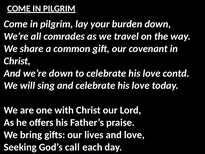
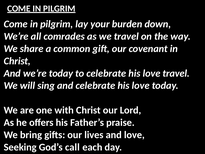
we’re down: down -> today (61, 73)
love contd: contd -> travel (176, 73)
